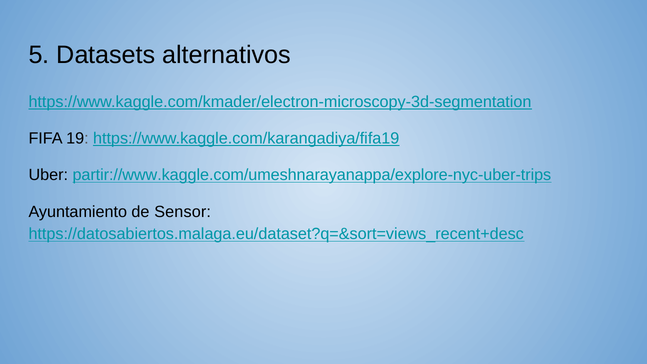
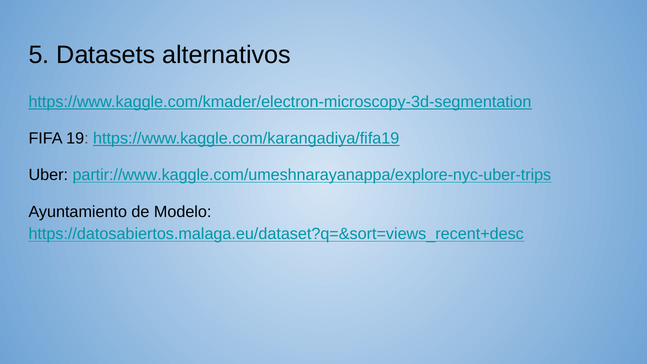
Sensor: Sensor -> Modelo (183, 212)
